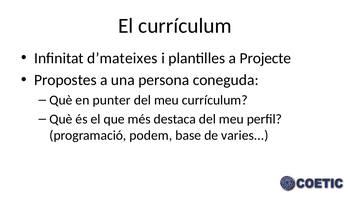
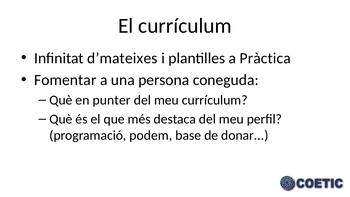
Projecte: Projecte -> Pràctica (265, 58)
Propostes: Propostes -> Fomentar (65, 80)
varies: varies -> donar (245, 135)
